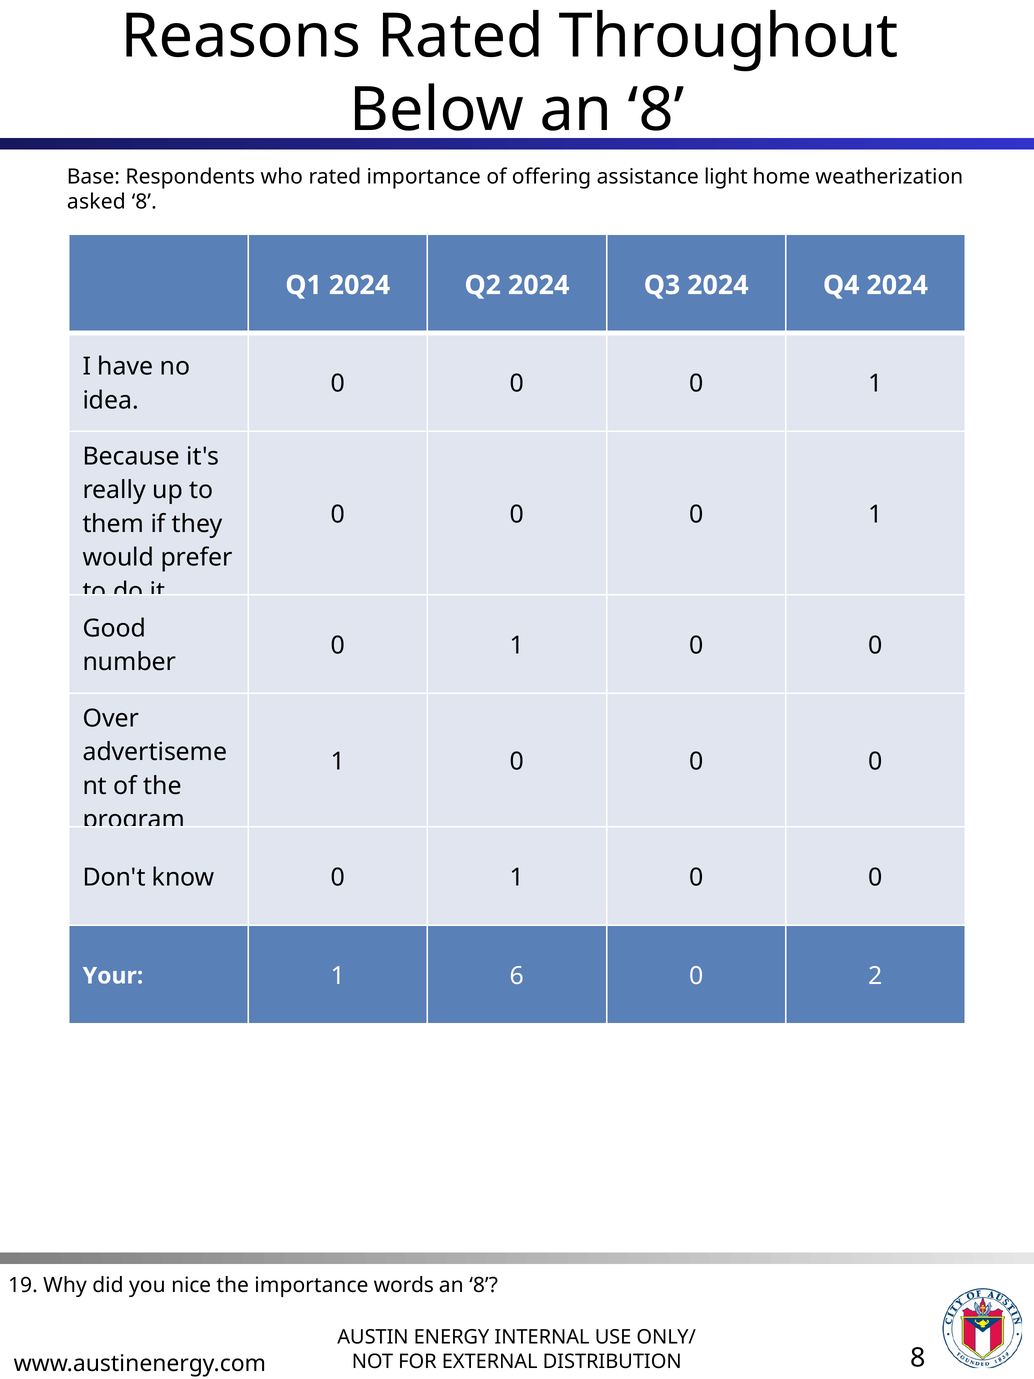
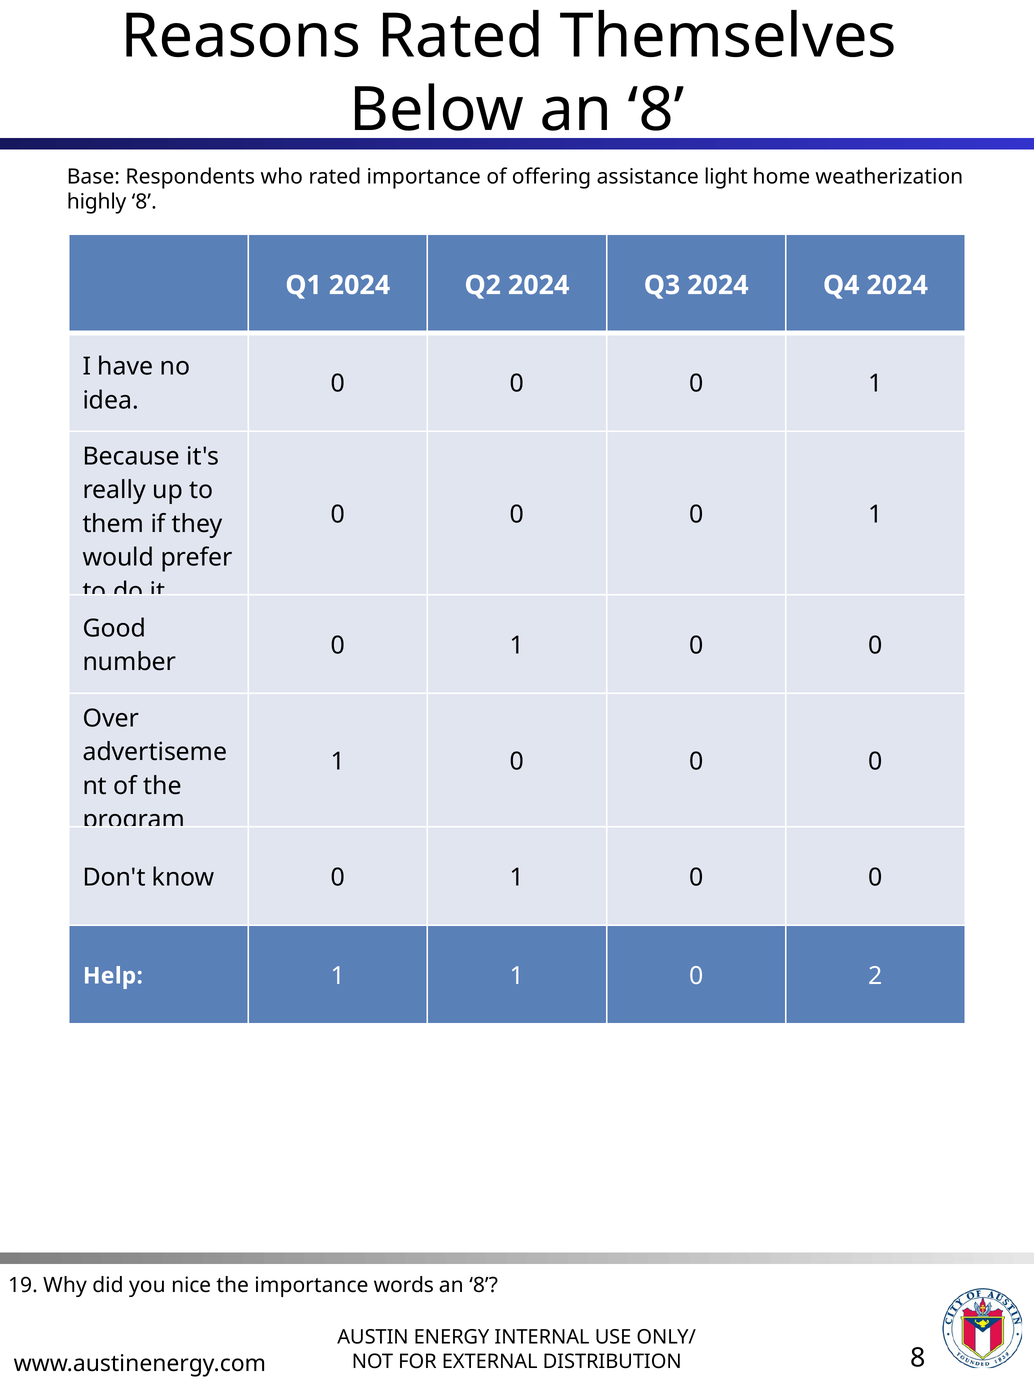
Throughout: Throughout -> Themselves (728, 36)
asked: asked -> highly (97, 202)
Your: Your -> Help (113, 976)
1 6: 6 -> 1 (517, 976)
